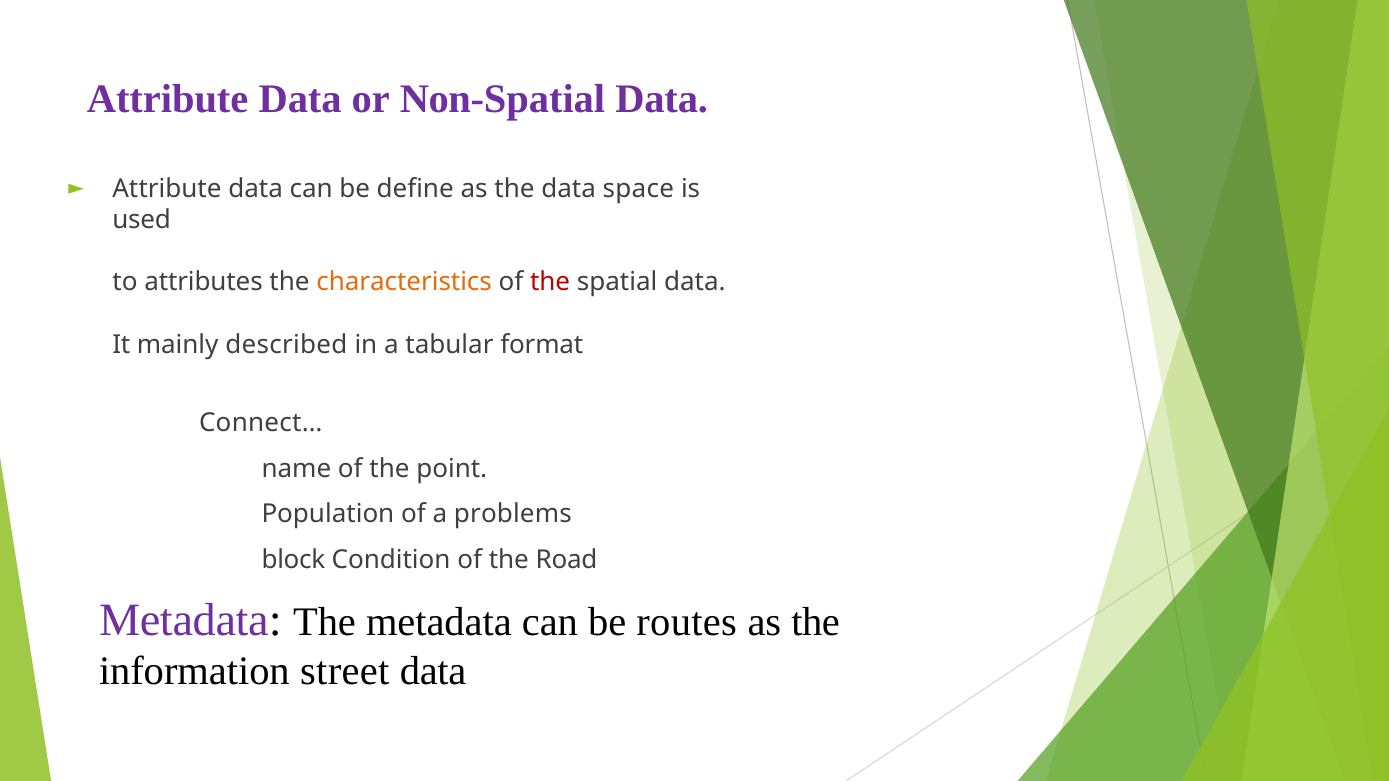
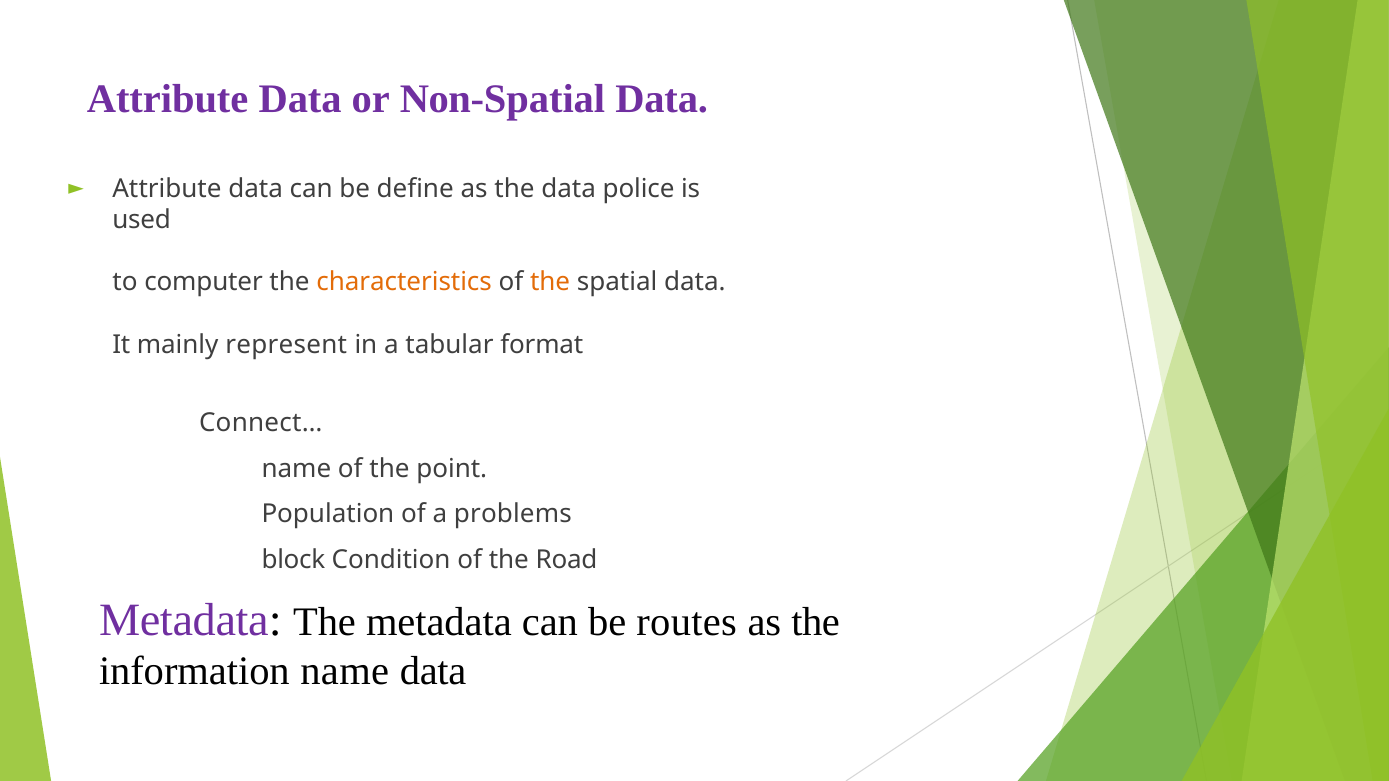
space: space -> police (639, 189)
attributes: attributes -> computer (204, 282)
the colour: red -> orange (550, 282)
described: described -> represent (286, 345)
information street: street -> name (345, 672)
